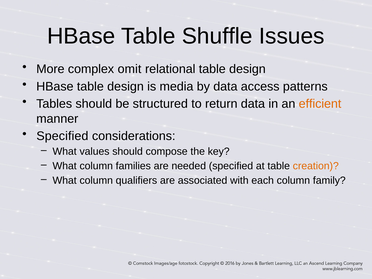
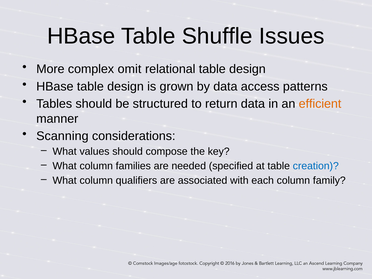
media: media -> grown (176, 86)
Specified: Specified -> Scanning (62, 136)
creation colour: orange -> blue (316, 166)
